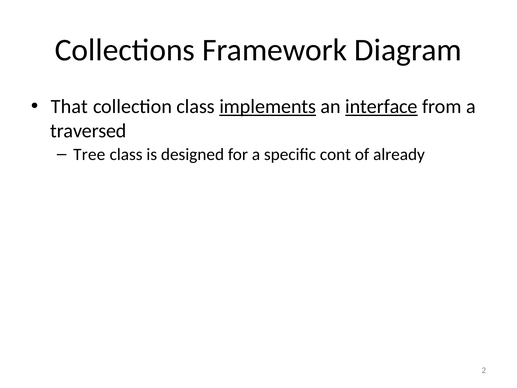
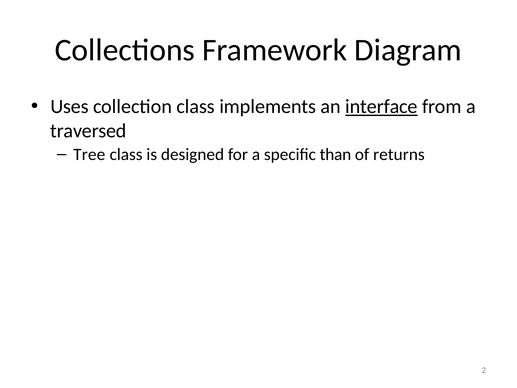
That: That -> Uses (70, 107)
implements underline: present -> none (268, 107)
cont: cont -> than (335, 154)
already: already -> returns (399, 154)
